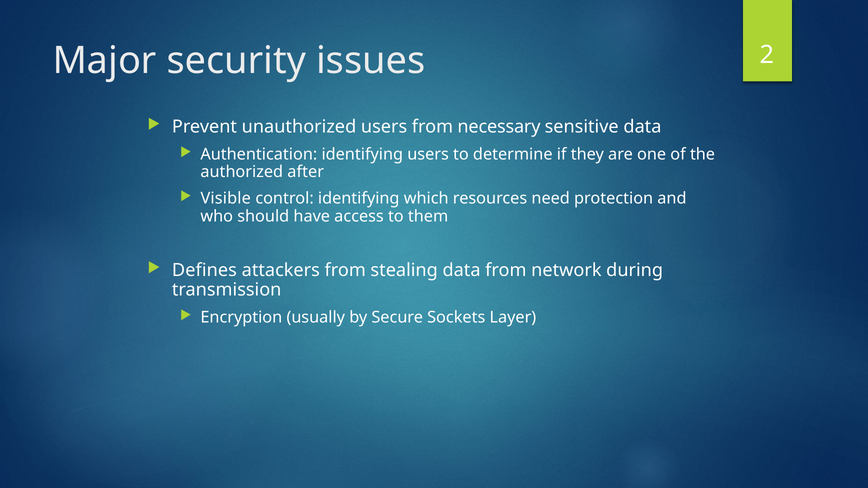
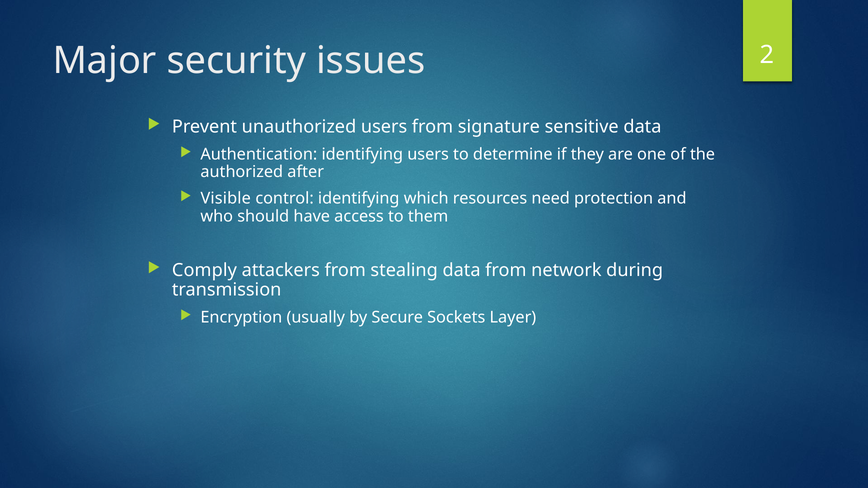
necessary: necessary -> signature (499, 127)
Defines: Defines -> Comply (204, 270)
